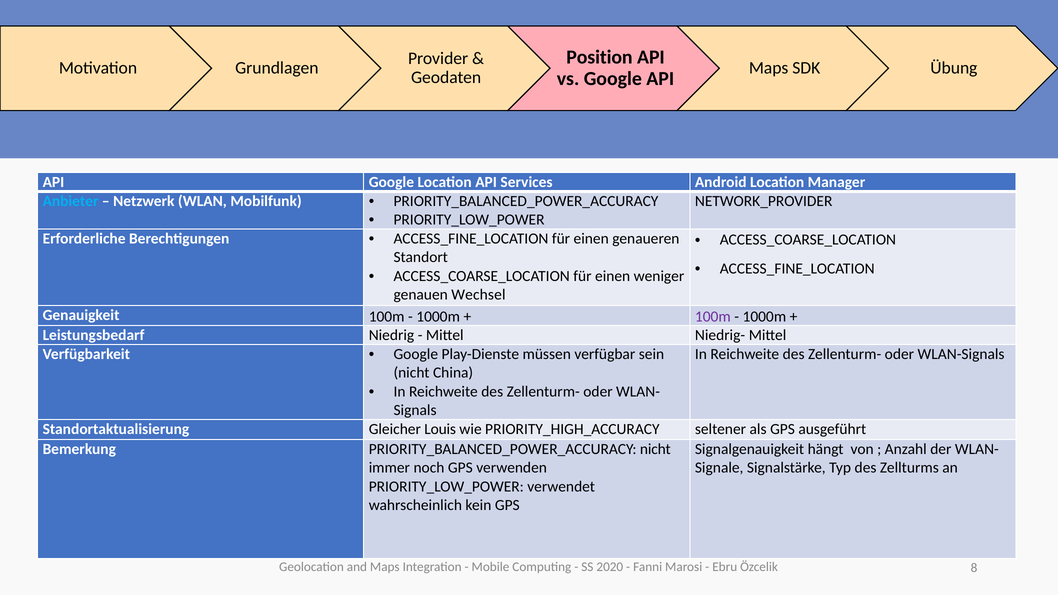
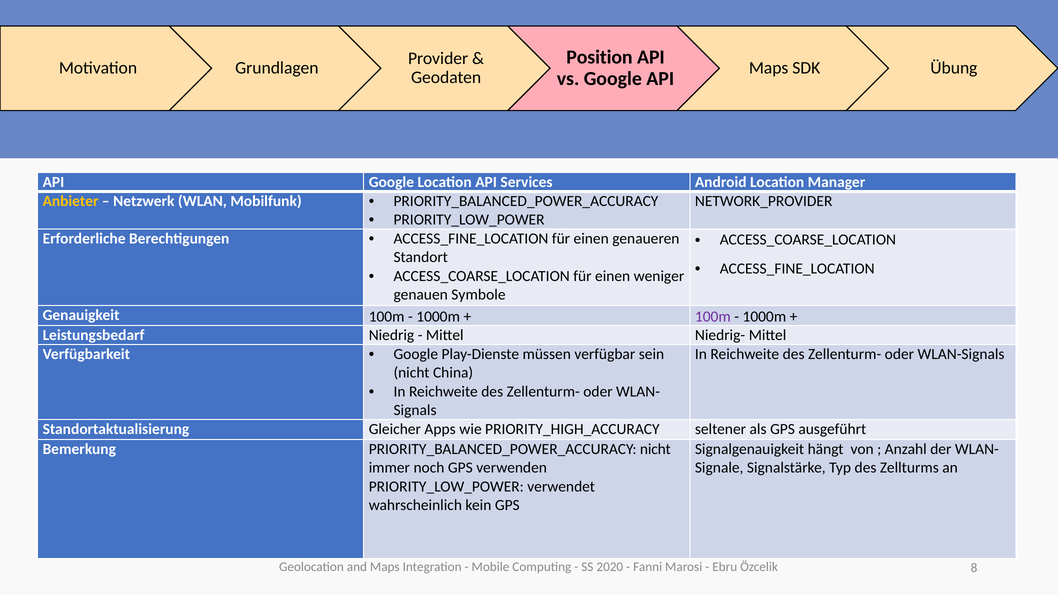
Anbieter colour: light blue -> yellow (71, 201)
Wechsel: Wechsel -> Symbole (478, 295)
Louis: Louis -> Apps (440, 429)
